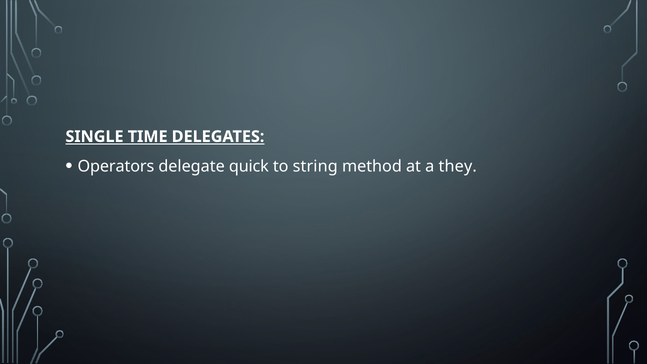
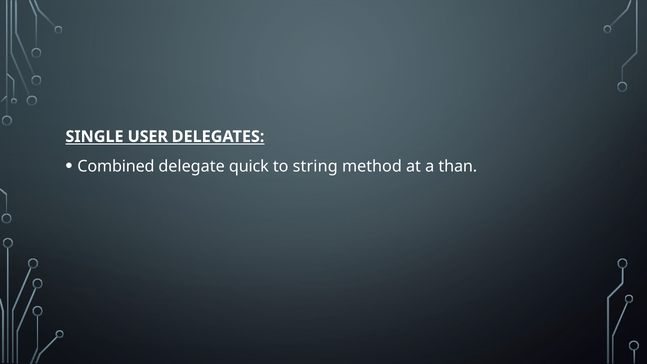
TIME: TIME -> USER (148, 137)
Operators: Operators -> Combined (116, 167)
they: they -> than (458, 167)
